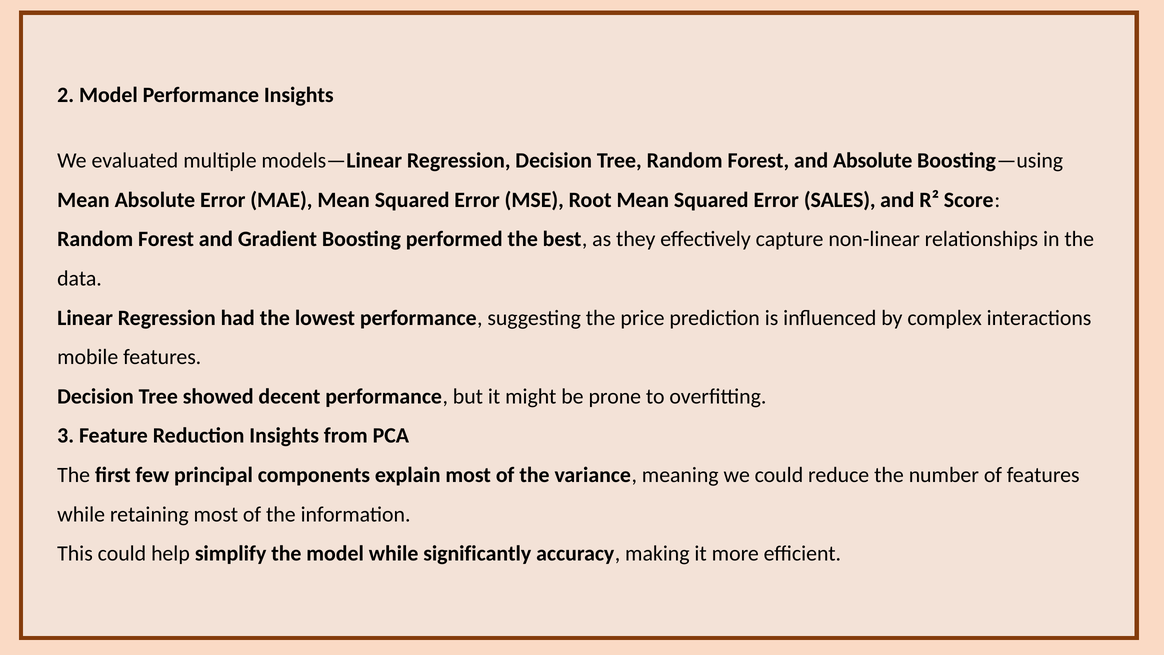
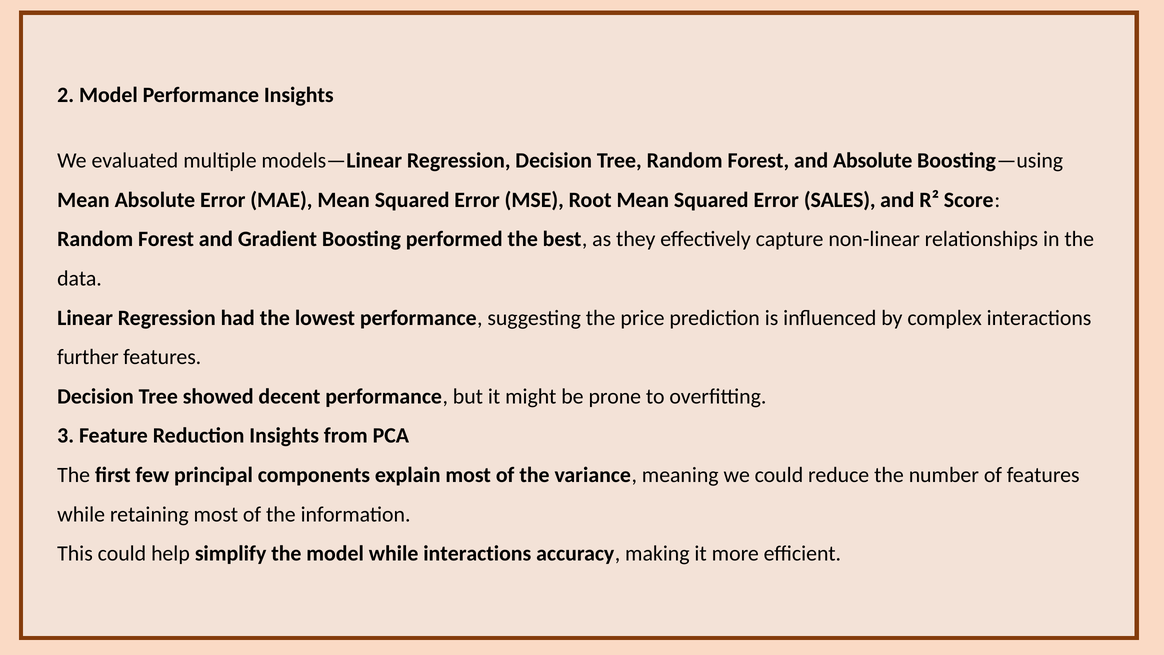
mobile: mobile -> further (88, 357)
while significantly: significantly -> interactions (477, 553)
